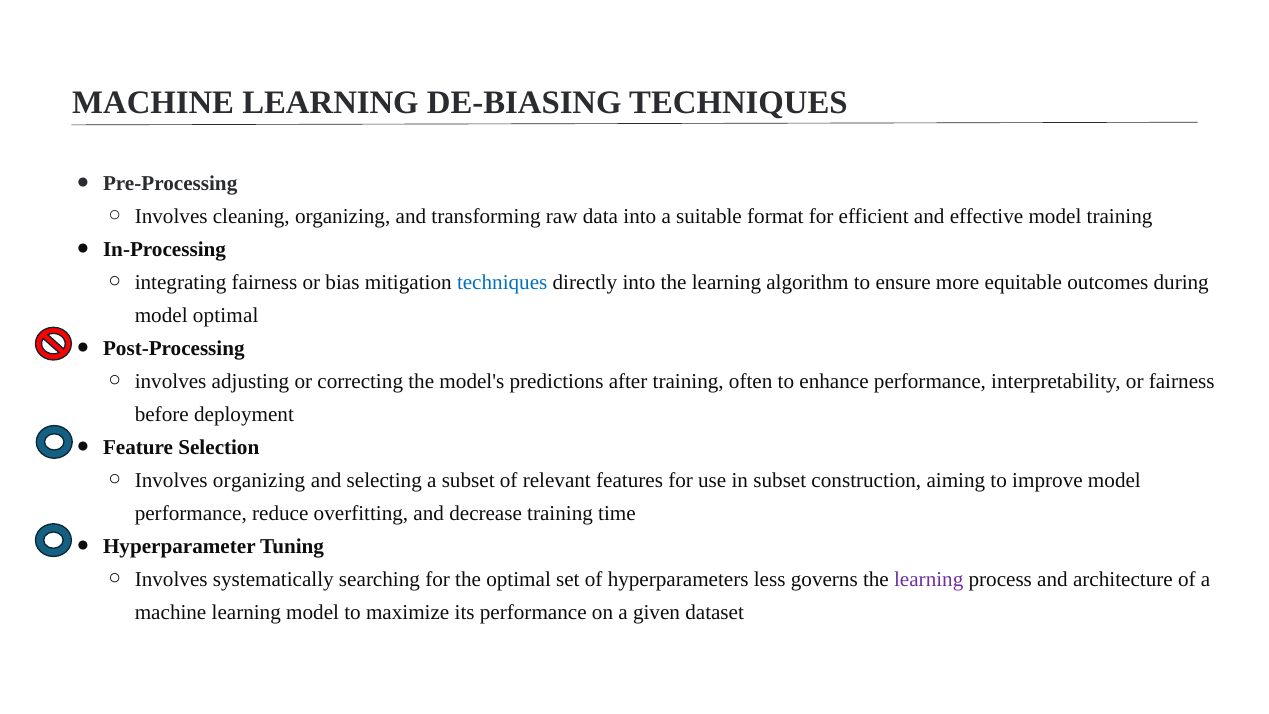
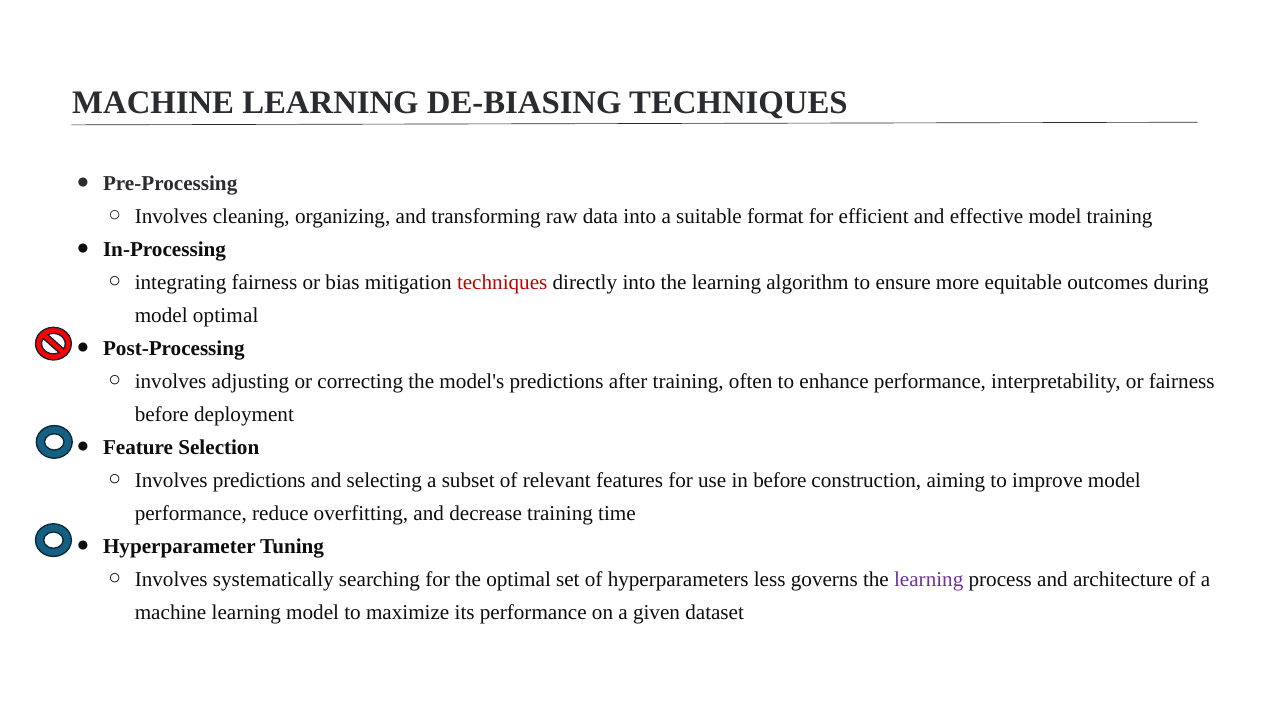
techniques colour: blue -> red (502, 282)
Involves organizing: organizing -> predictions (259, 480)
in subset: subset -> before (780, 480)
